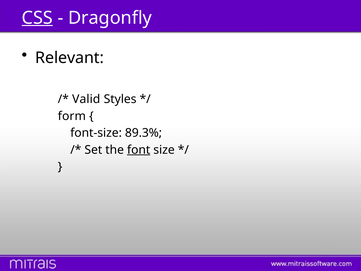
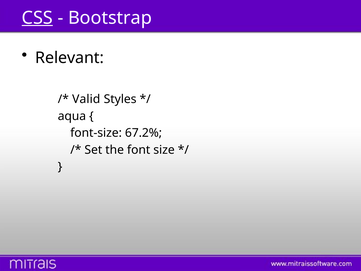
Dragonfly: Dragonfly -> Bootstrap (110, 18)
form: form -> aqua (72, 116)
89.3%: 89.3% -> 67.2% (143, 133)
font underline: present -> none (139, 150)
